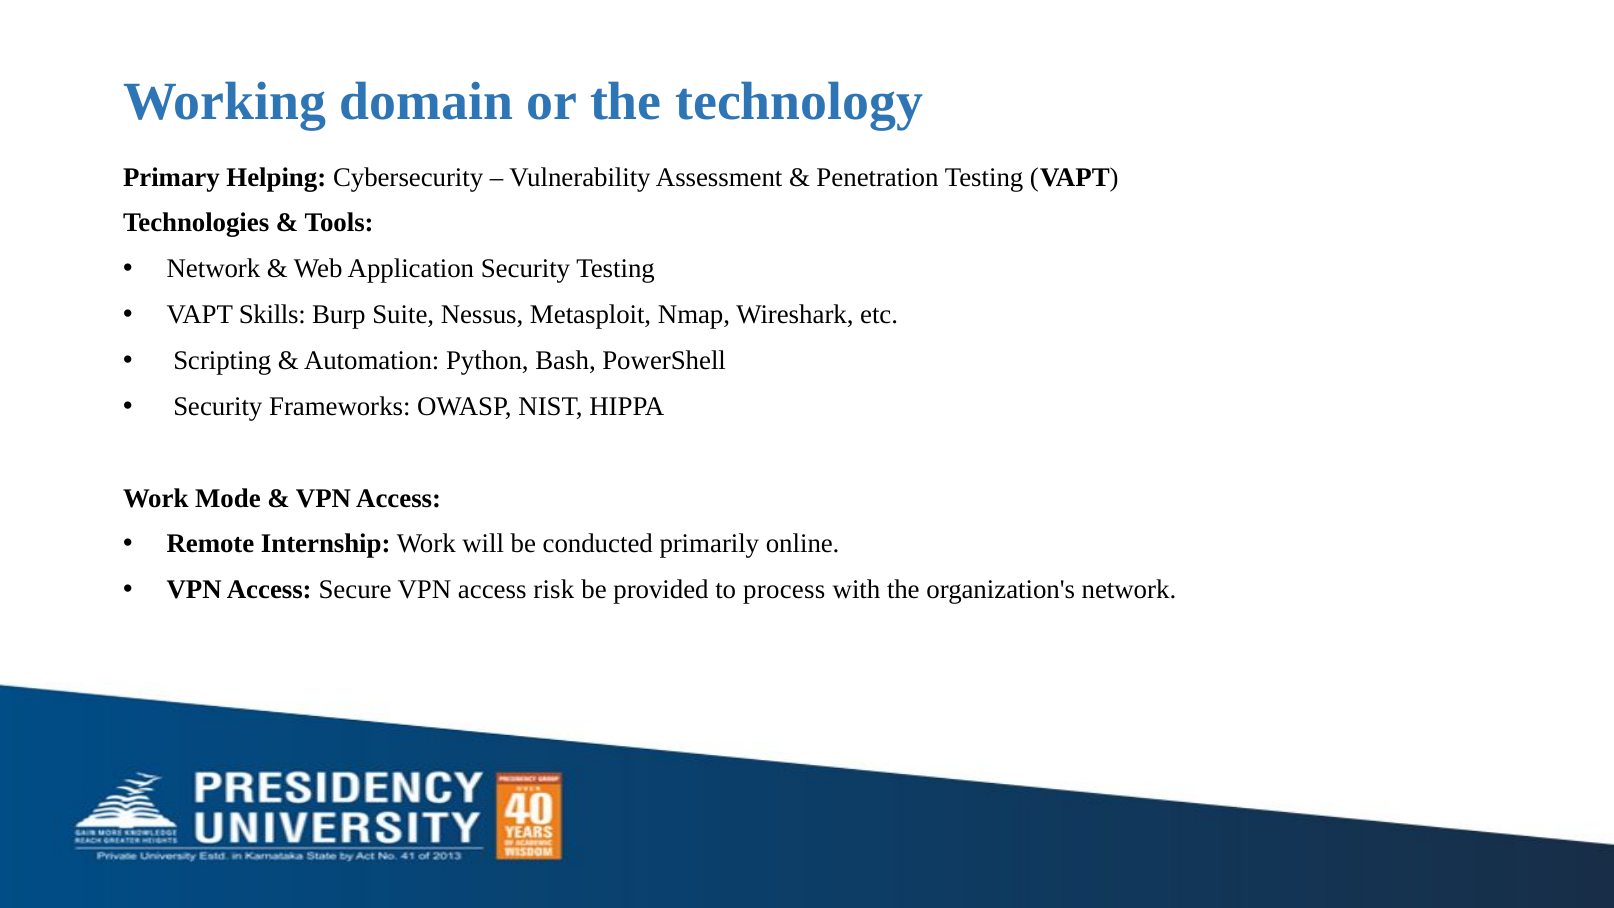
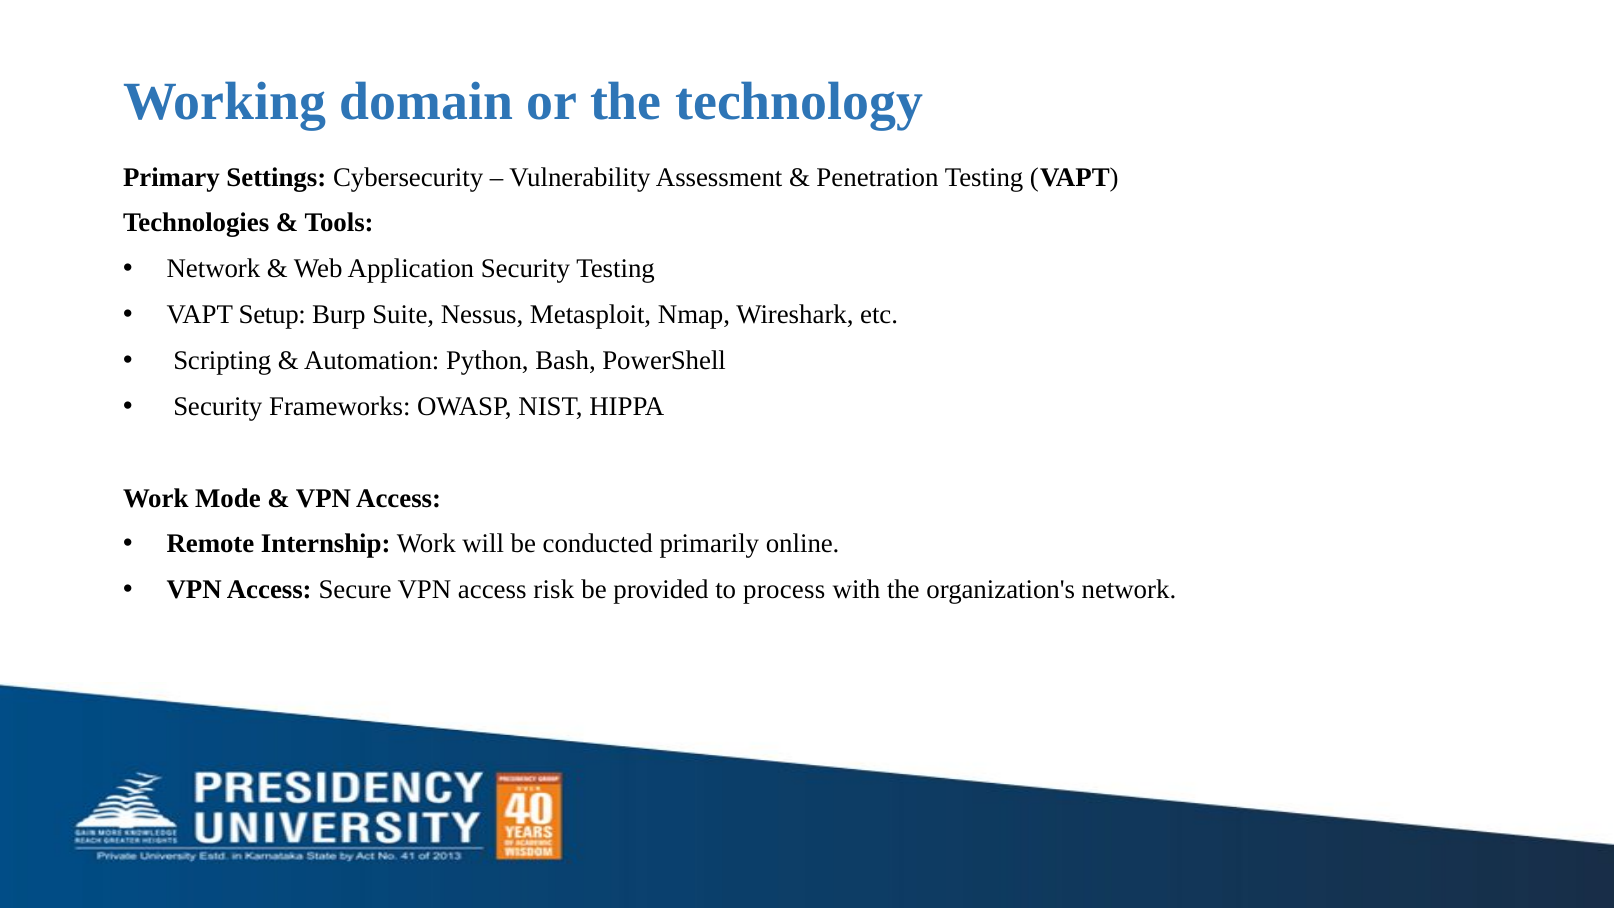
Helping: Helping -> Settings (276, 177)
Skills: Skills -> Setup (272, 315)
